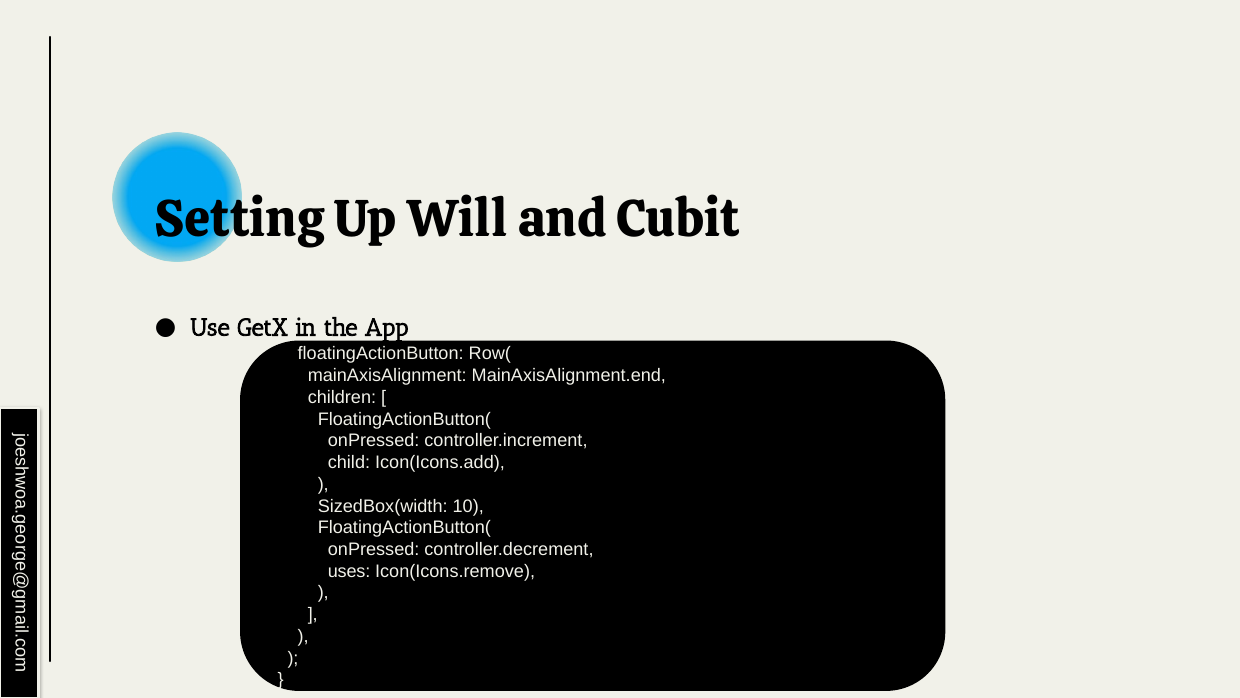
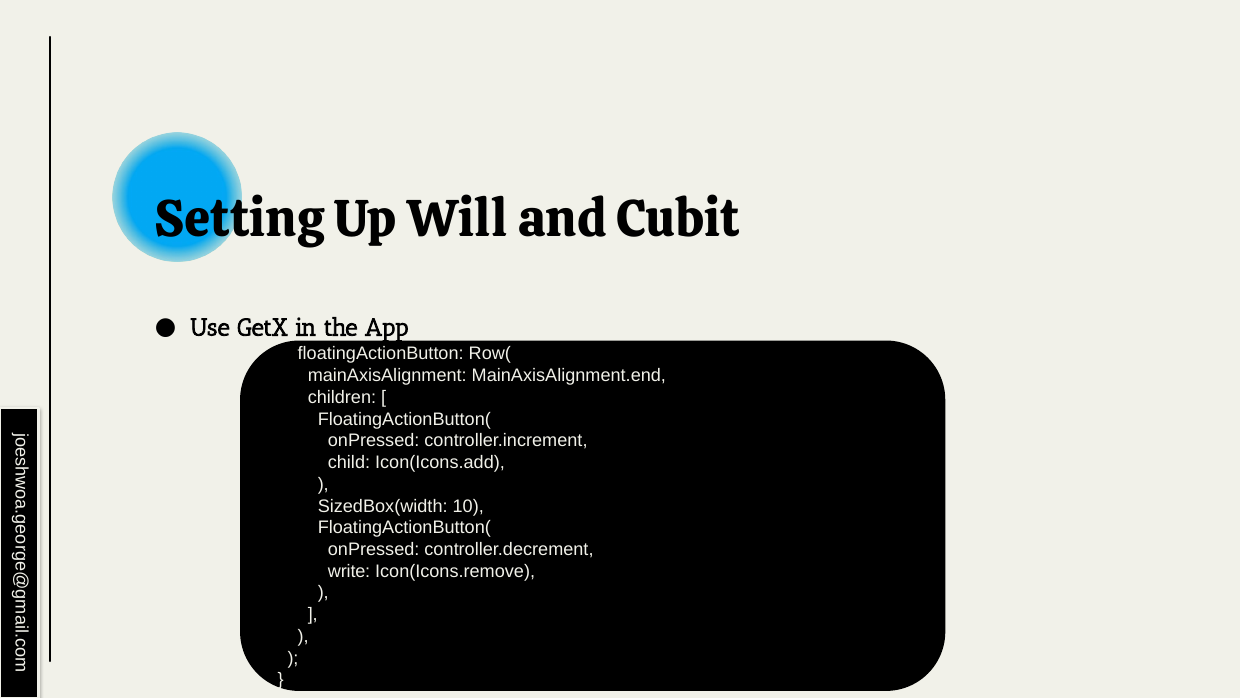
uses: uses -> write (349, 571)
